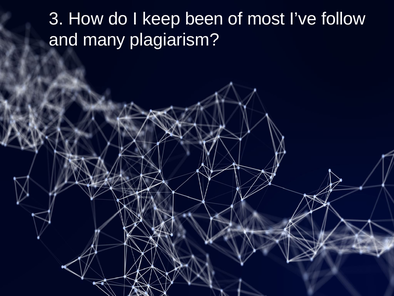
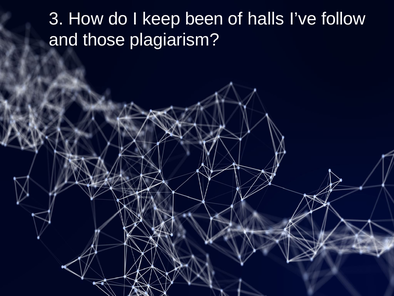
most: most -> halls (266, 19)
many: many -> those (104, 40)
